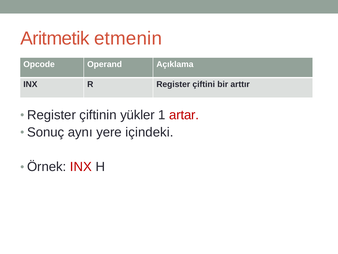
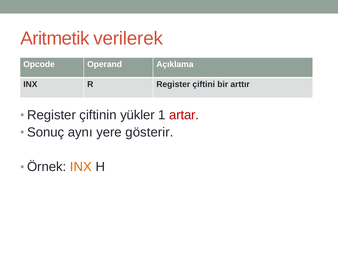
etmenin: etmenin -> verilerek (128, 38)
içindeki: içindeki -> gösterir (149, 132)
INX colour: red -> orange (81, 167)
